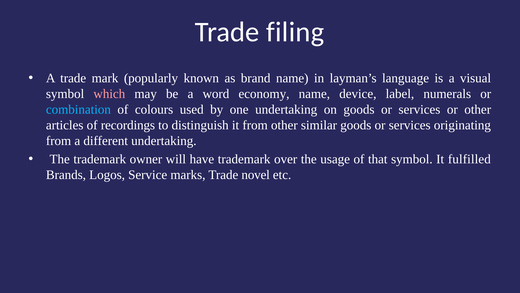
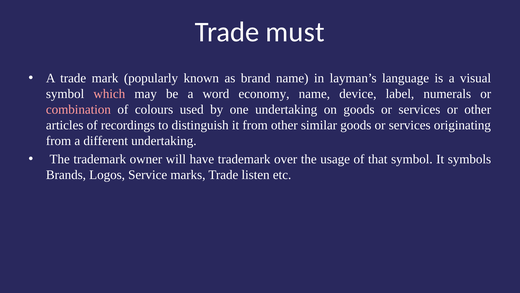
filing: filing -> must (295, 32)
combination colour: light blue -> pink (78, 109)
fulfilled: fulfilled -> symbols (469, 159)
novel: novel -> listen (256, 174)
